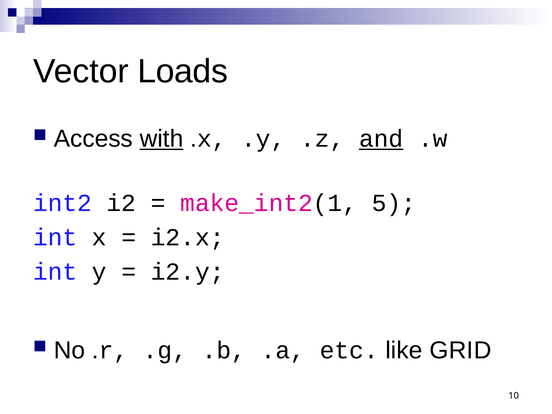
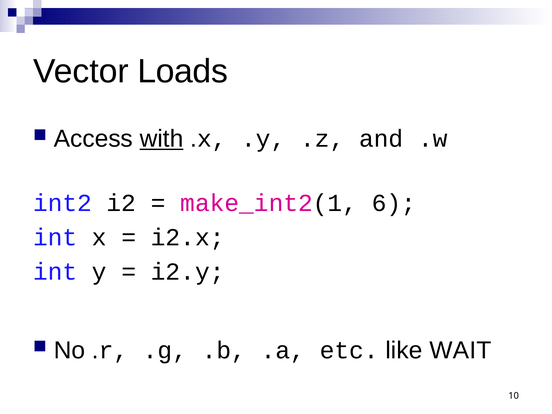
and underline: present -> none (381, 139)
5: 5 -> 6 (394, 203)
GRID: GRID -> WAIT (460, 350)
